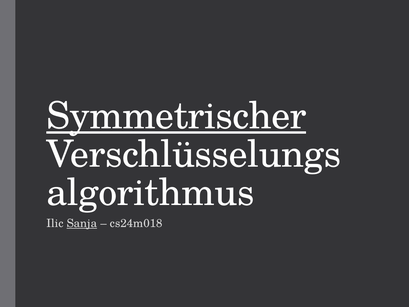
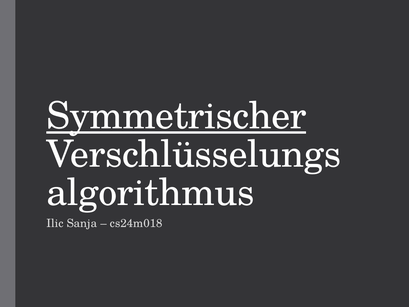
Sanja underline: present -> none (82, 223)
